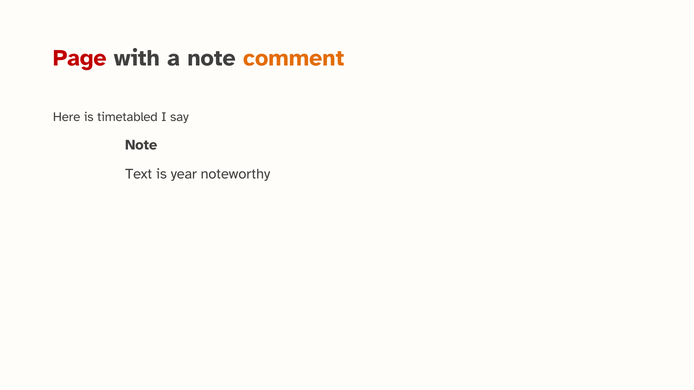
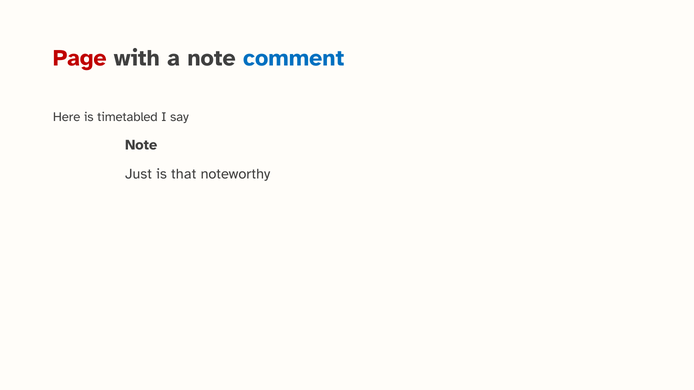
comment colour: orange -> blue (294, 58)
Text: Text -> Just (139, 174)
year: year -> that (184, 174)
